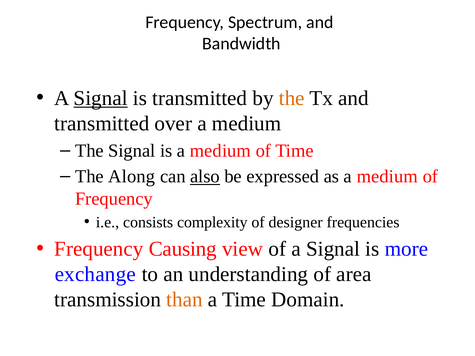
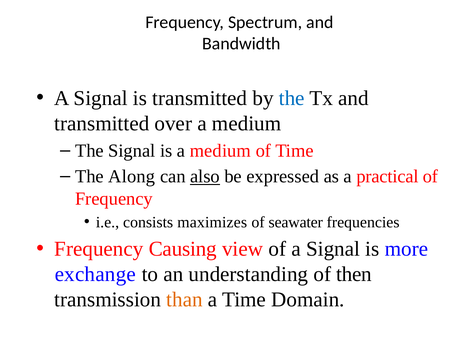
Signal underline: present -> none (101, 98)
the colour: orange -> blue (292, 98)
as a medium: medium -> practical (388, 177)
complexity: complexity -> maximizes (212, 222)
designer: designer -> seawater (296, 222)
area: area -> then (354, 275)
